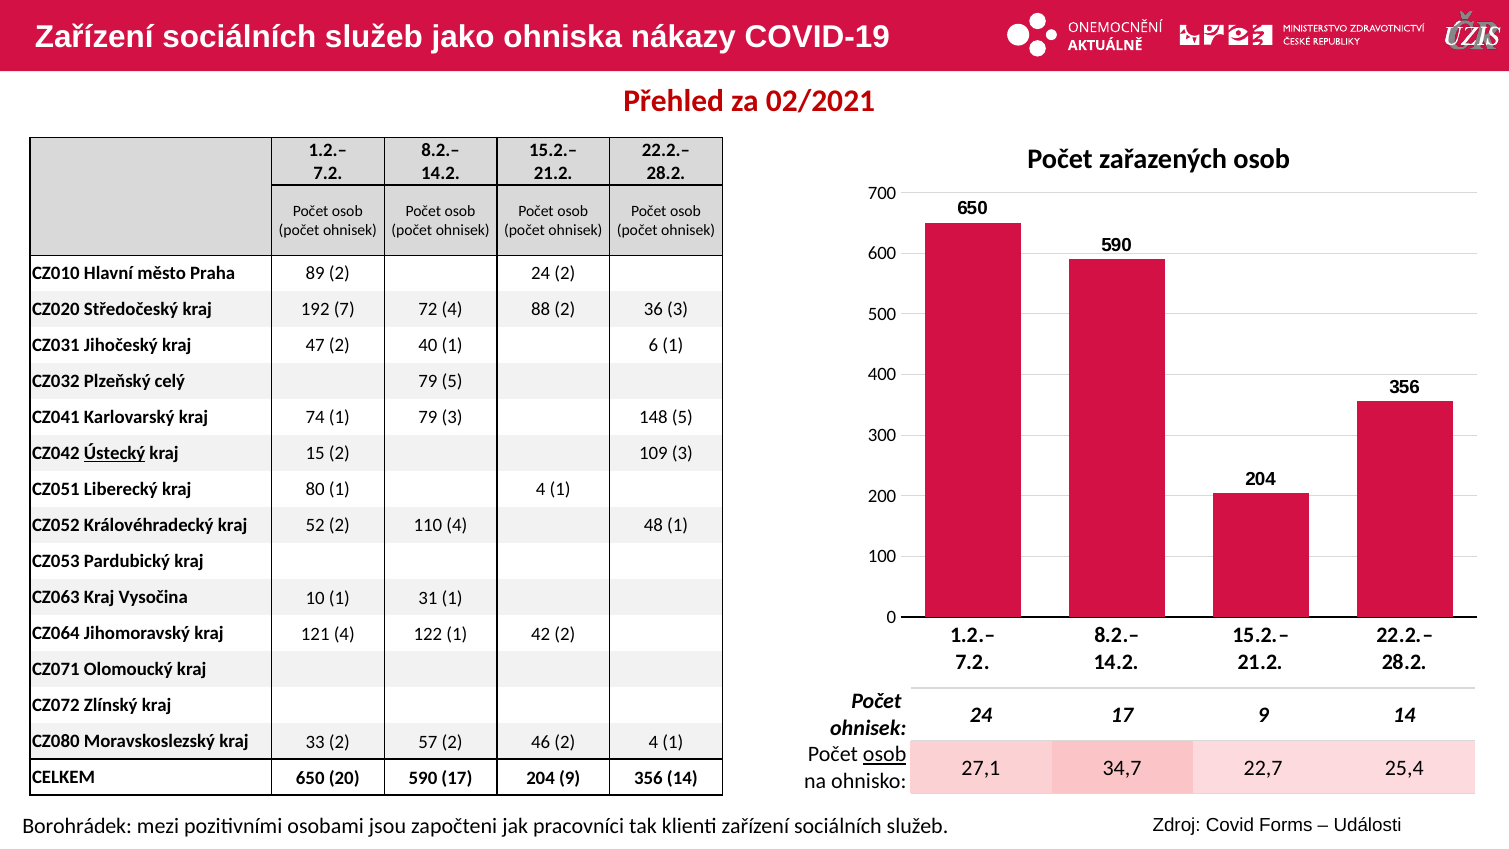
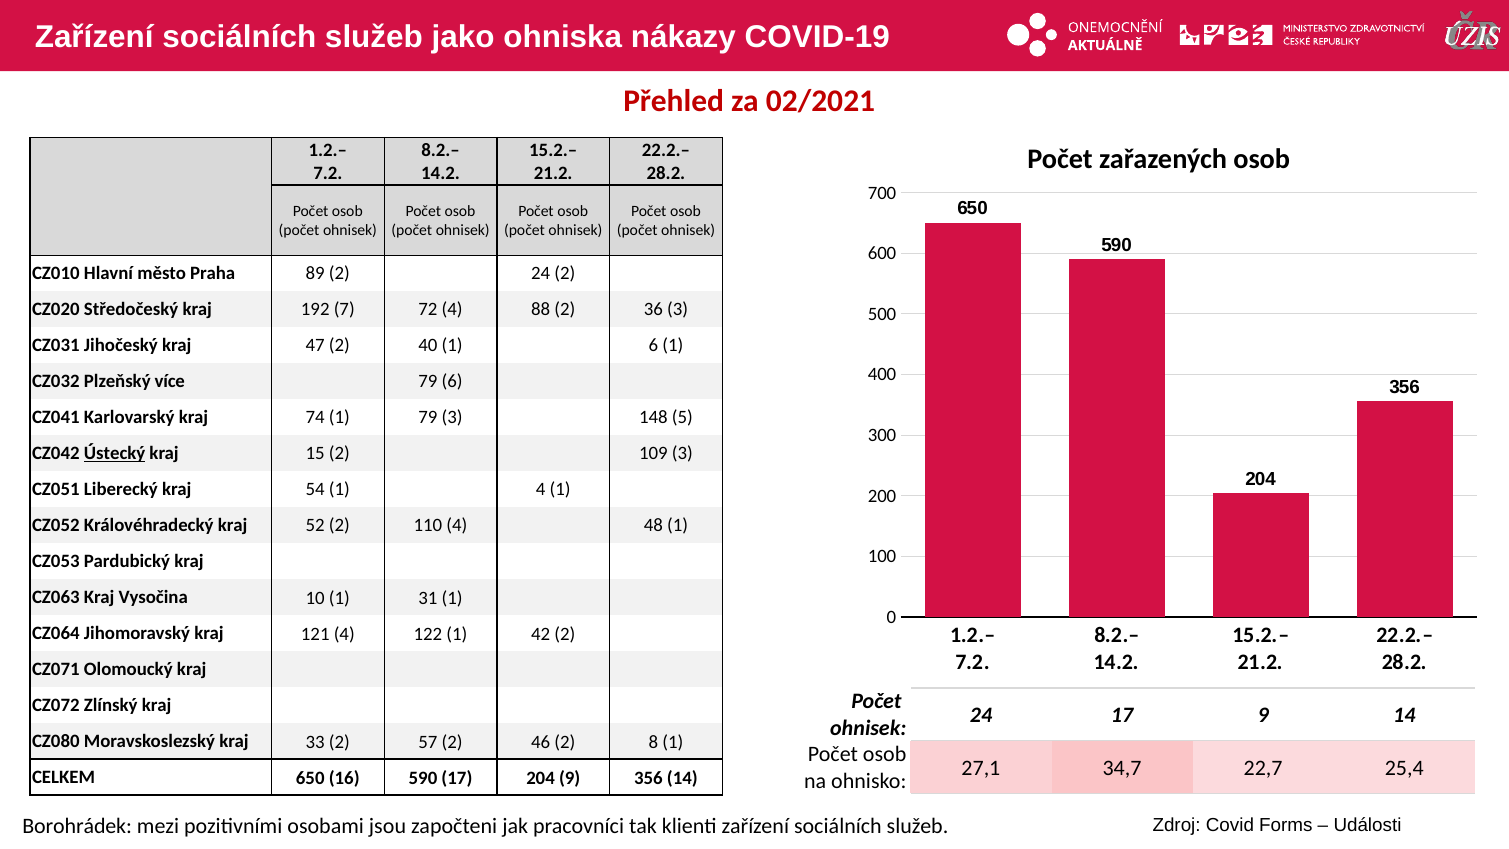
celý: celý -> více (170, 381)
79 5: 5 -> 6 (452, 382)
80: 80 -> 54 (315, 490)
2 4: 4 -> 8 (653, 742)
osob underline: present -> none (885, 754)
20: 20 -> 16 (344, 778)
